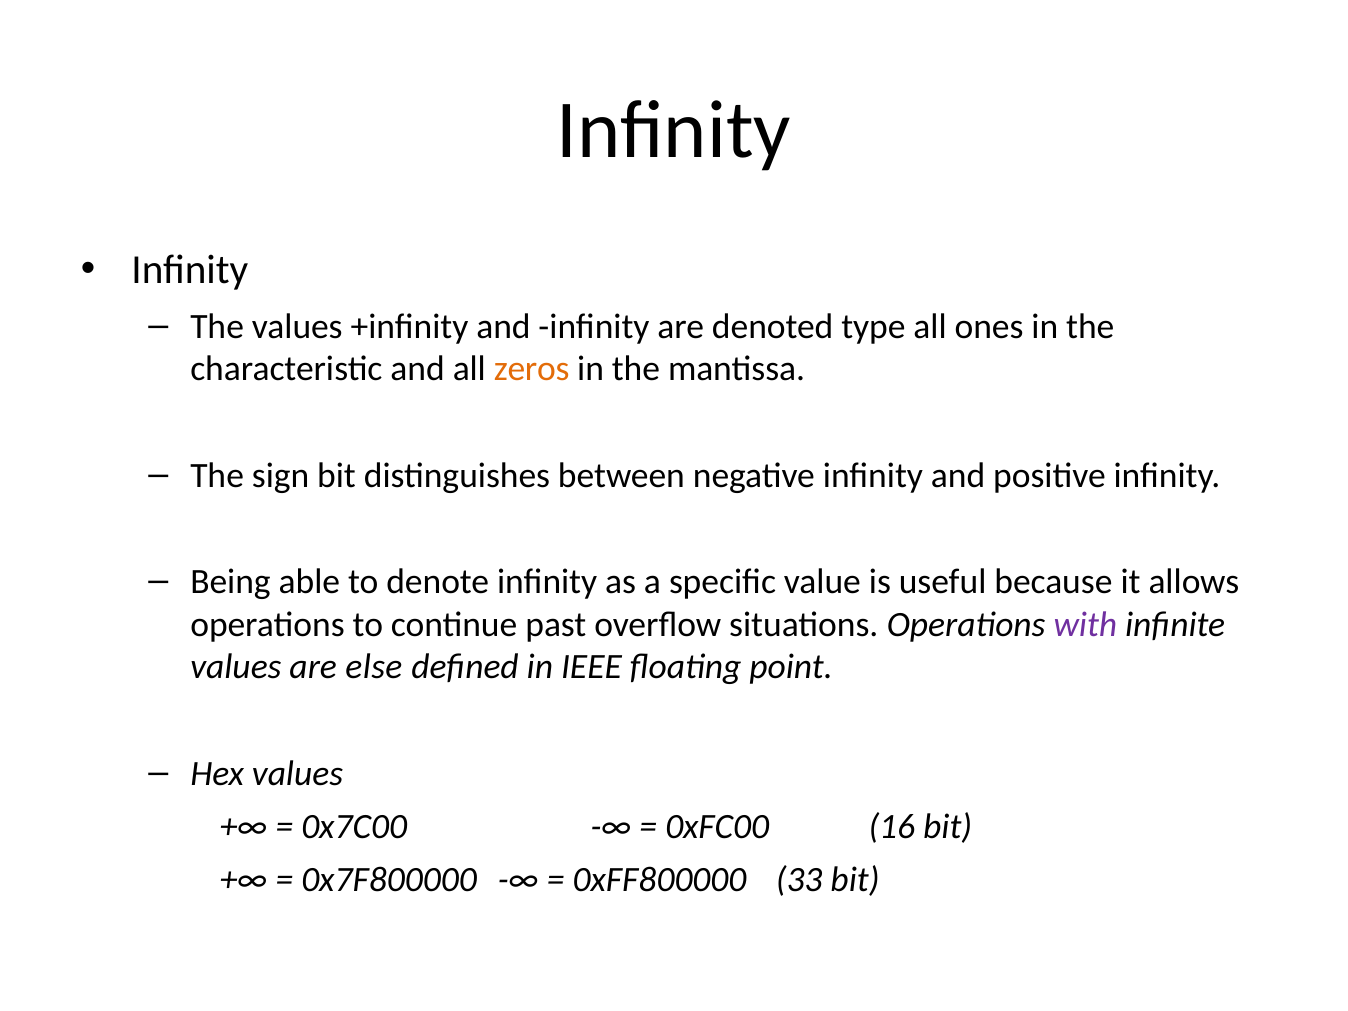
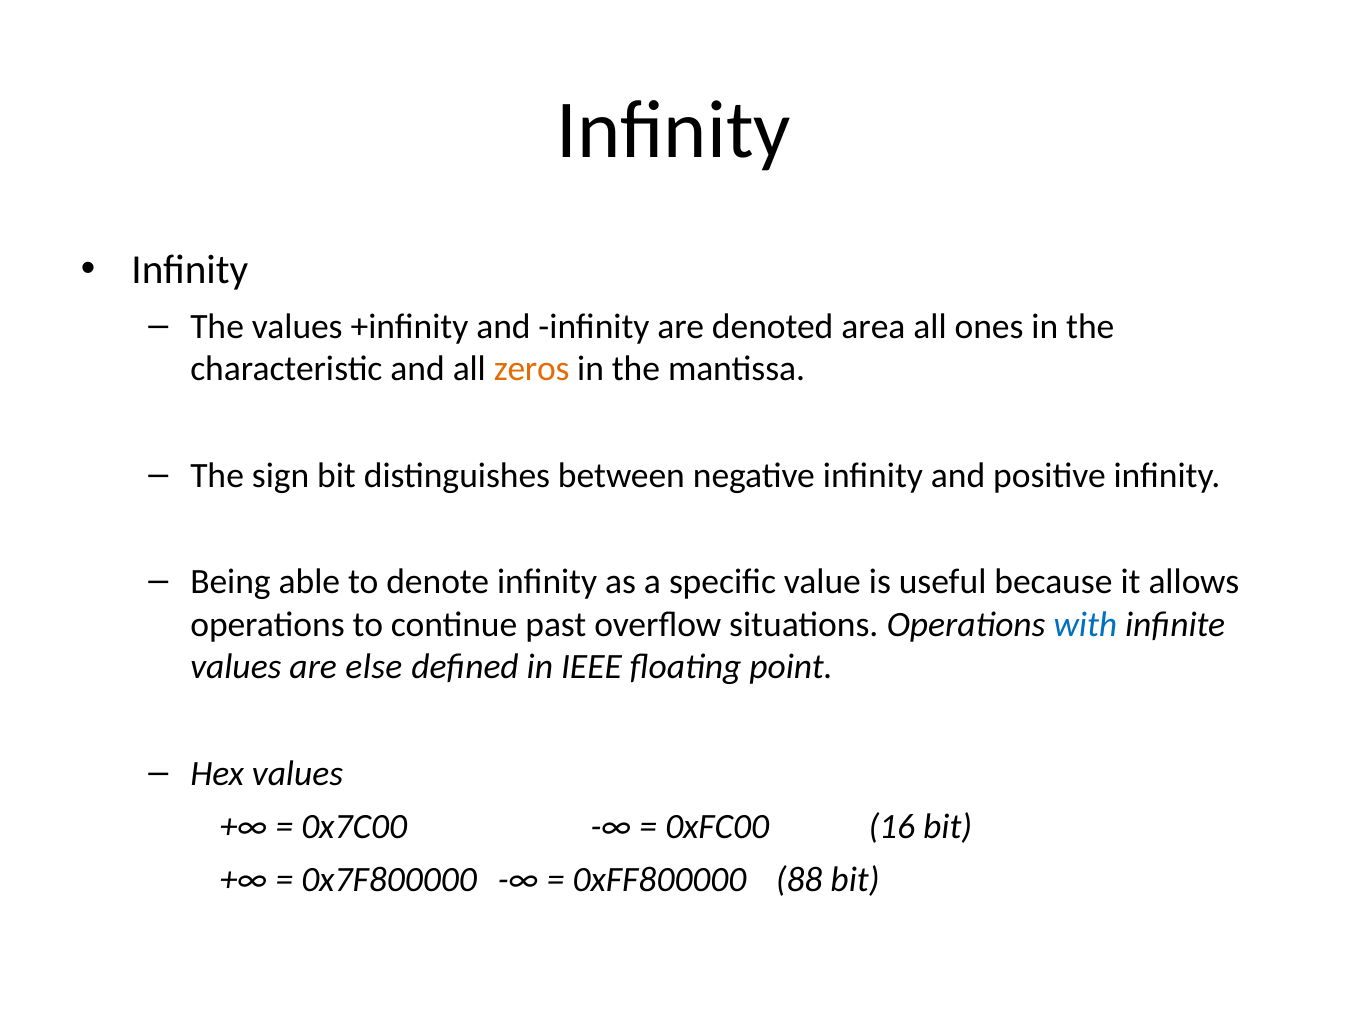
type: type -> area (873, 326)
with colour: purple -> blue (1085, 624)
33: 33 -> 88 (799, 880)
